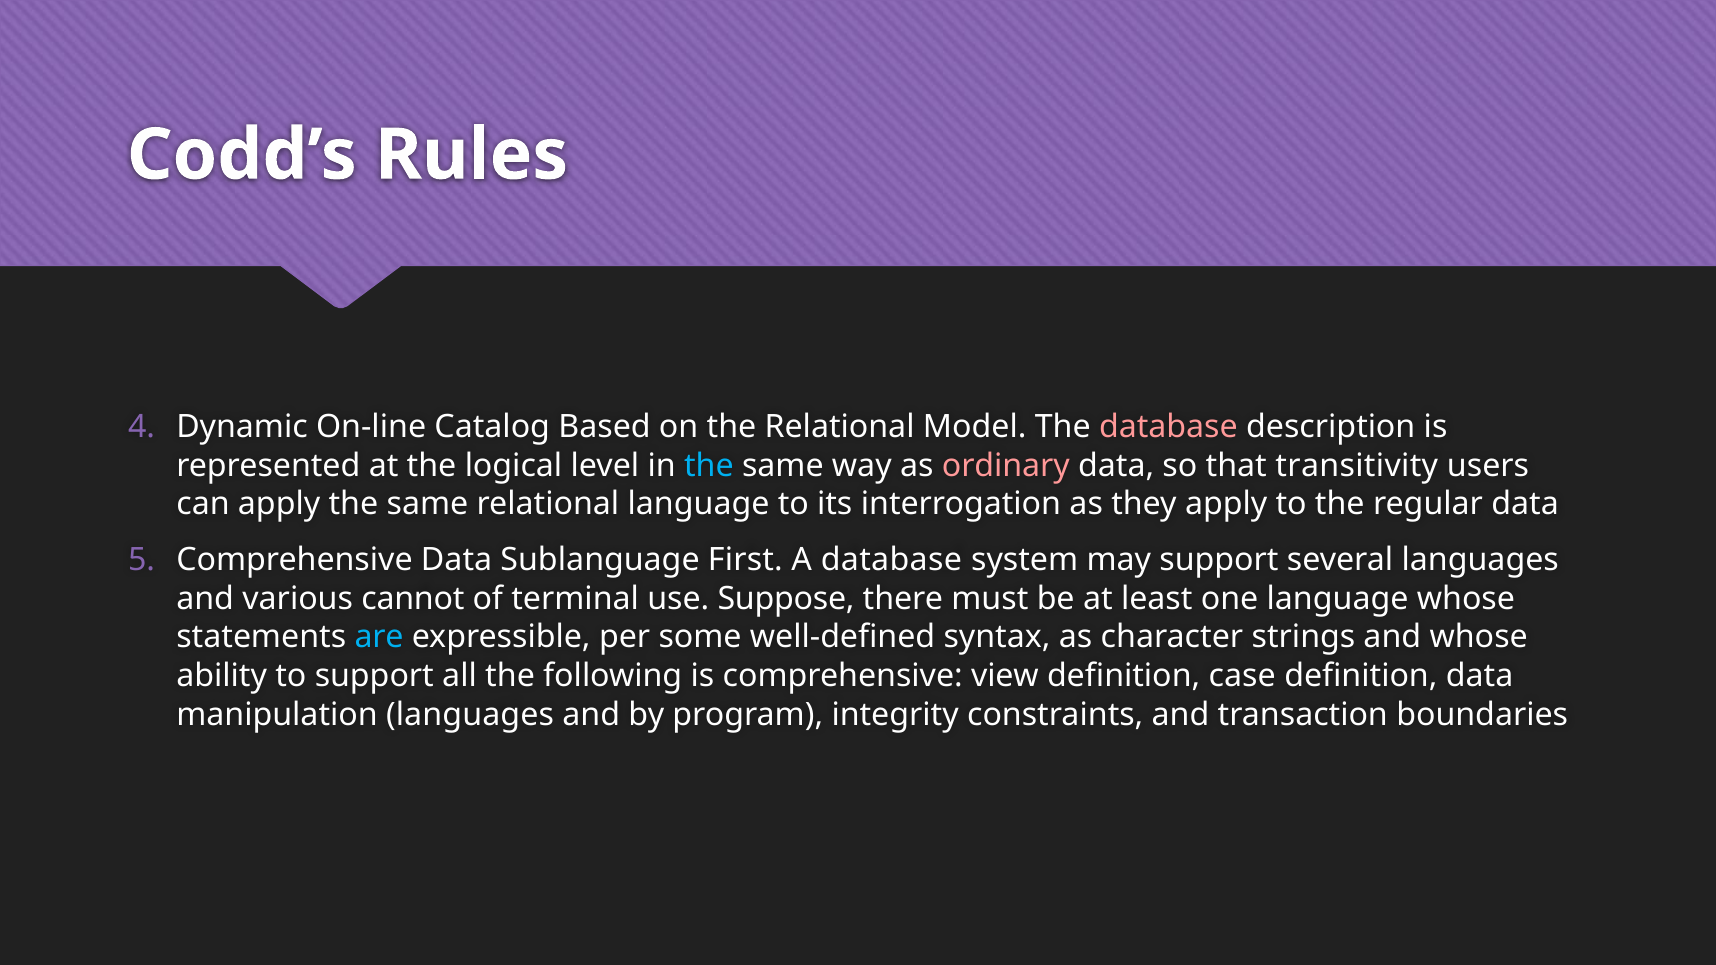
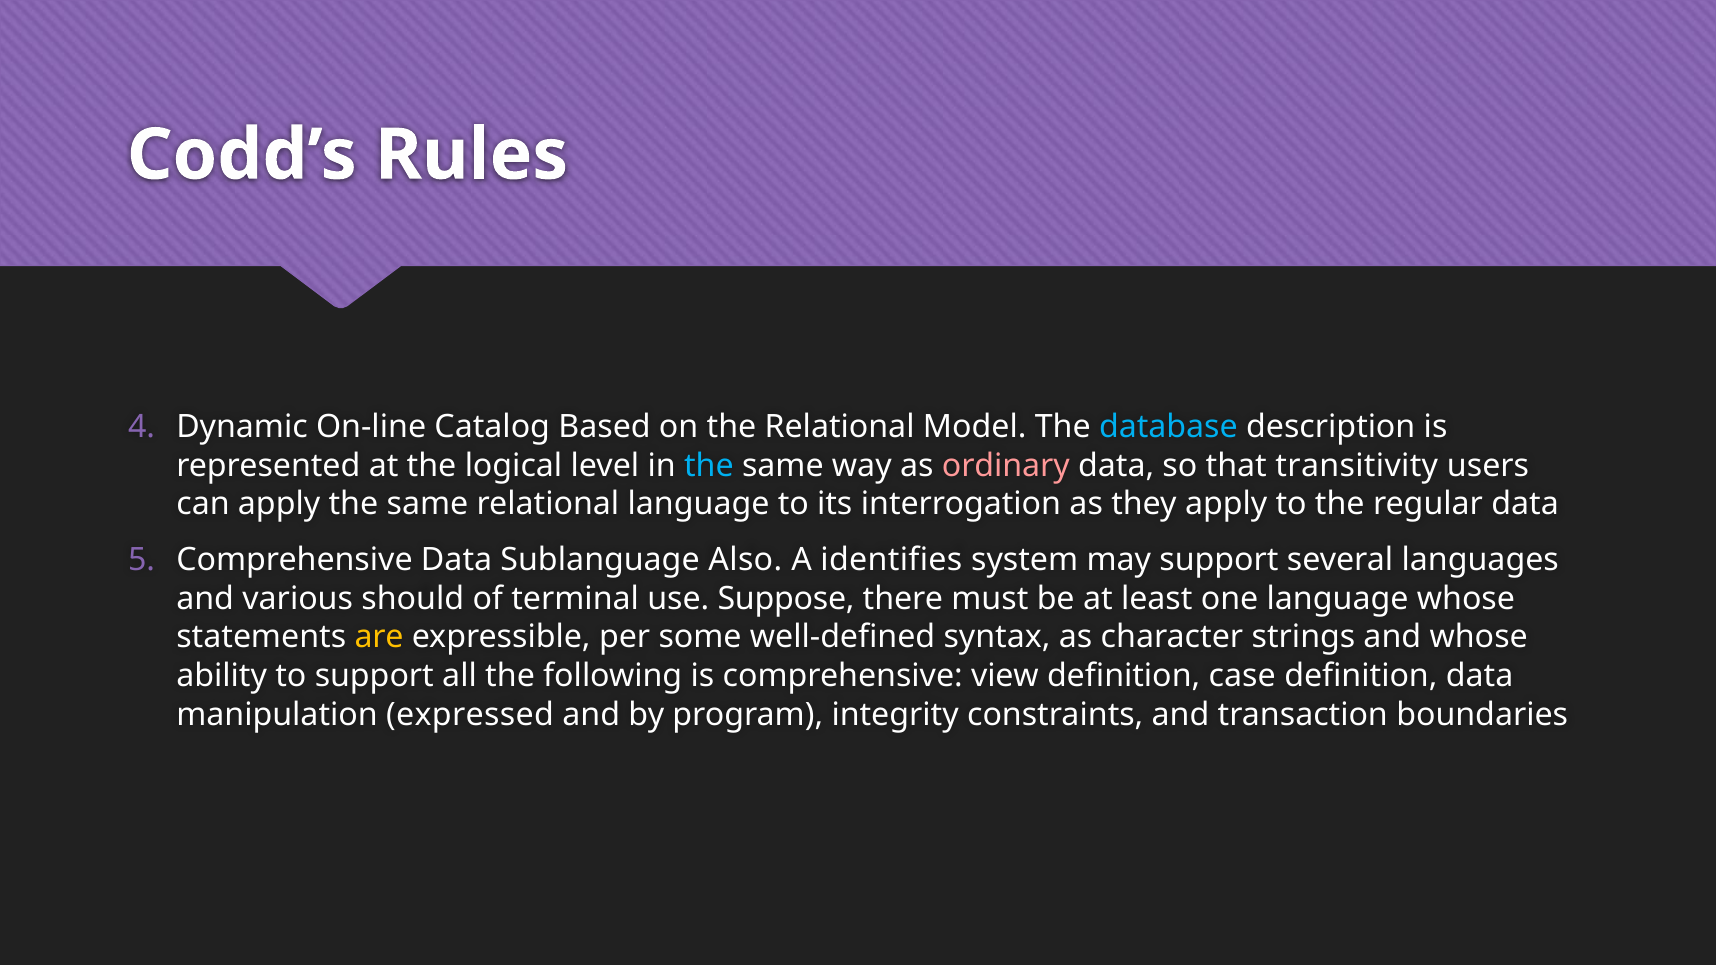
database colour: pink -> light blue (1168, 427)
First: First -> Also (745, 560)
A database: database -> identifies (891, 560)
cannot: cannot -> should (413, 599)
are colour: light blue -> yellow (379, 637)
manipulation languages: languages -> expressed (470, 715)
